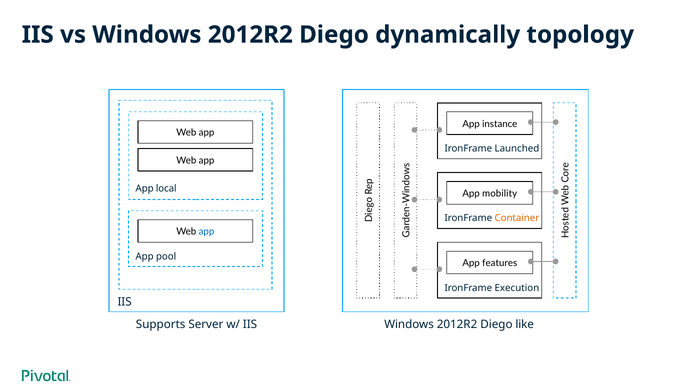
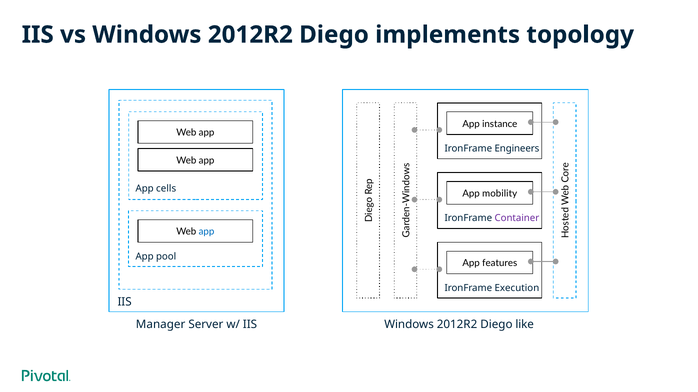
dynamically: dynamically -> implements (448, 35)
Launched: Launched -> Engineers (517, 149)
local: local -> cells (166, 189)
Container colour: orange -> purple (517, 219)
Supports: Supports -> Manager (161, 325)
